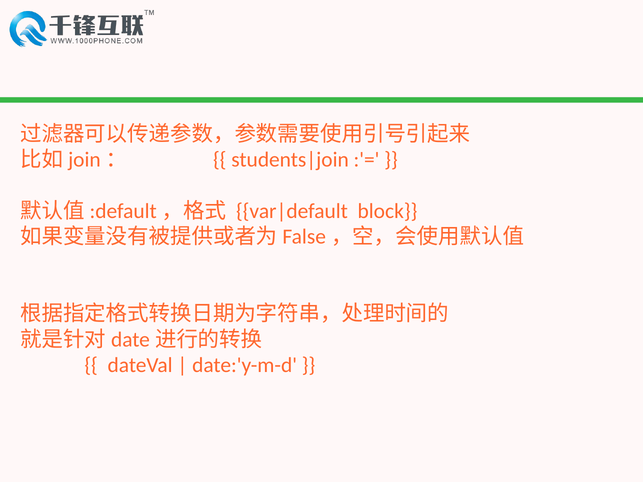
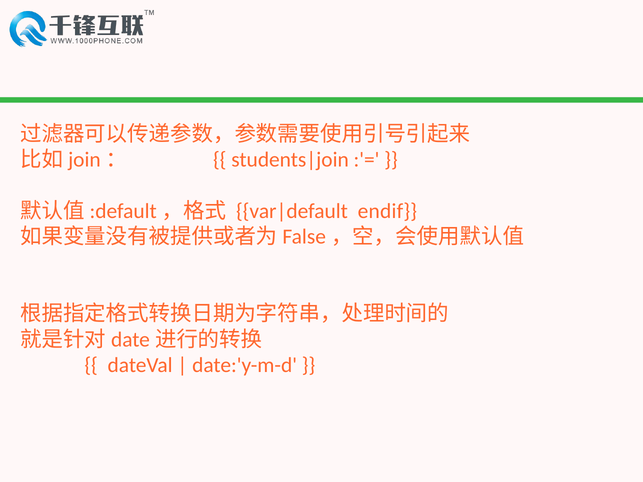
block: block -> endif (387, 211)
